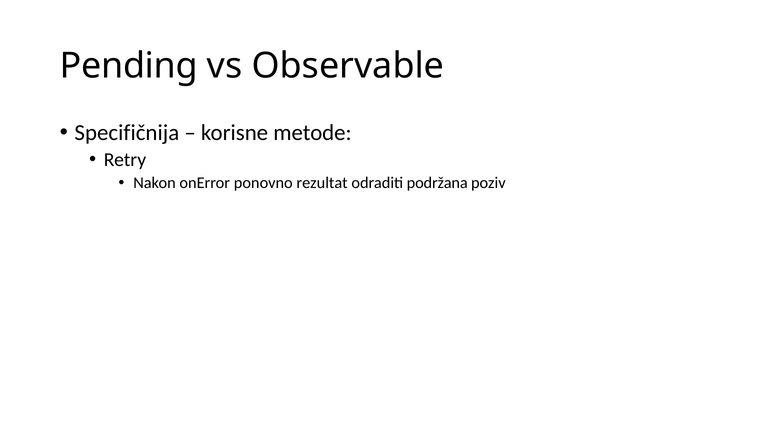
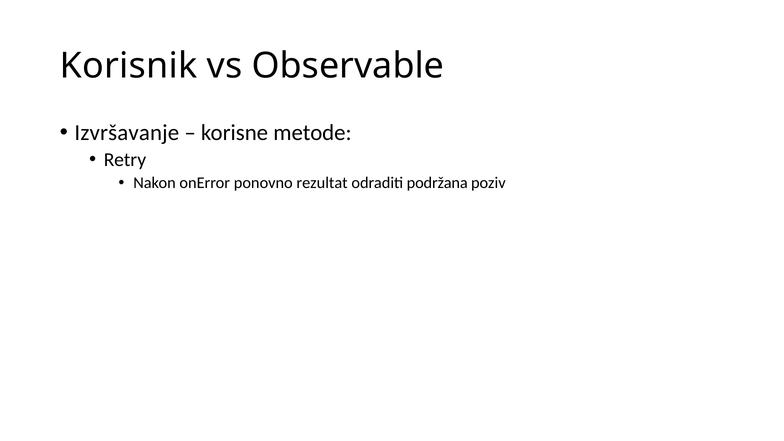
Pending: Pending -> Korisnik (129, 66)
Specifičnija: Specifičnija -> Izvršavanje (127, 133)
